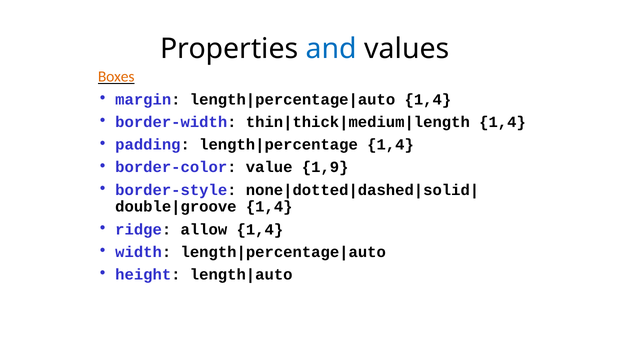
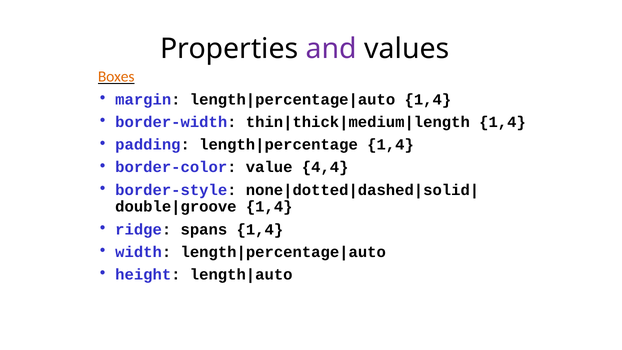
and colour: blue -> purple (331, 49)
1,9: 1,9 -> 4,4 (325, 167)
allow: allow -> spans (204, 229)
